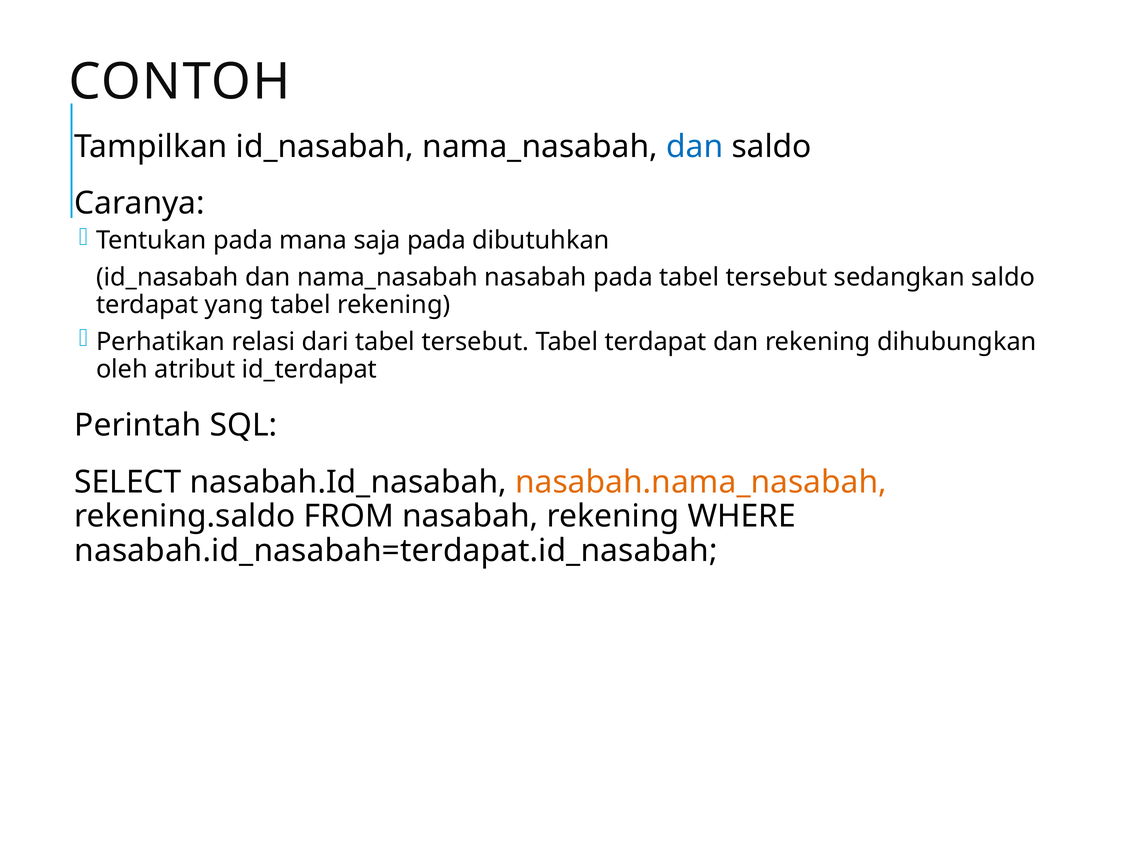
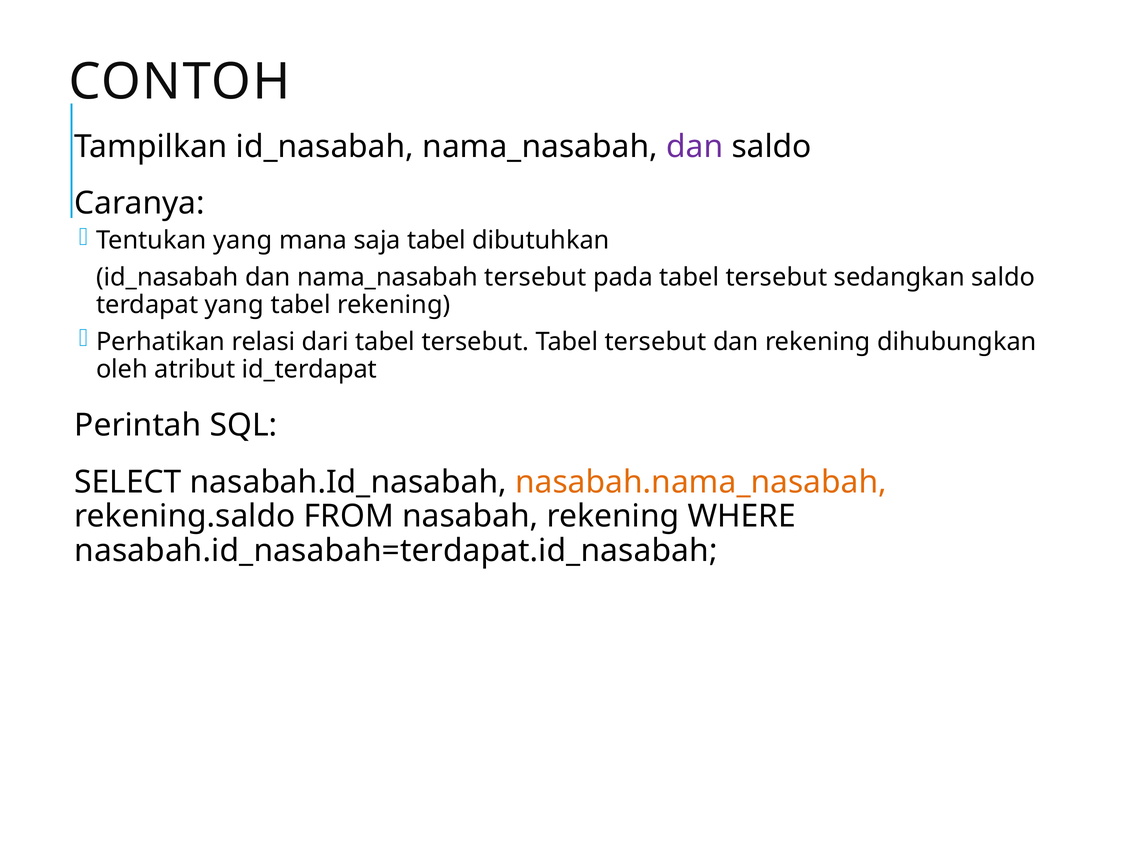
dan colour: blue -> purple (695, 147)
Tentukan pada: pada -> yang (243, 241)
saja pada: pada -> tabel (437, 241)
nama_nasabah nasabah: nasabah -> tersebut (535, 278)
tersebut Tabel terdapat: terdapat -> tersebut (656, 342)
